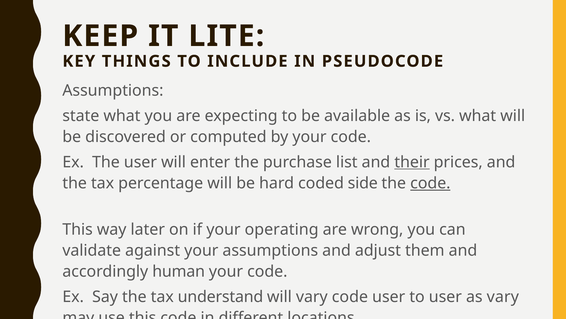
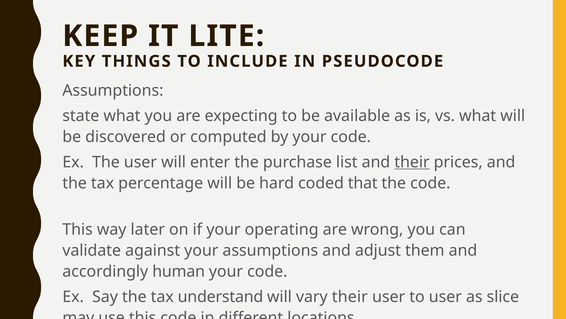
side: side -> that (363, 183)
code underline: present -> none (430, 183)
vary code: code -> their (350, 296)
as vary: vary -> slice (503, 296)
